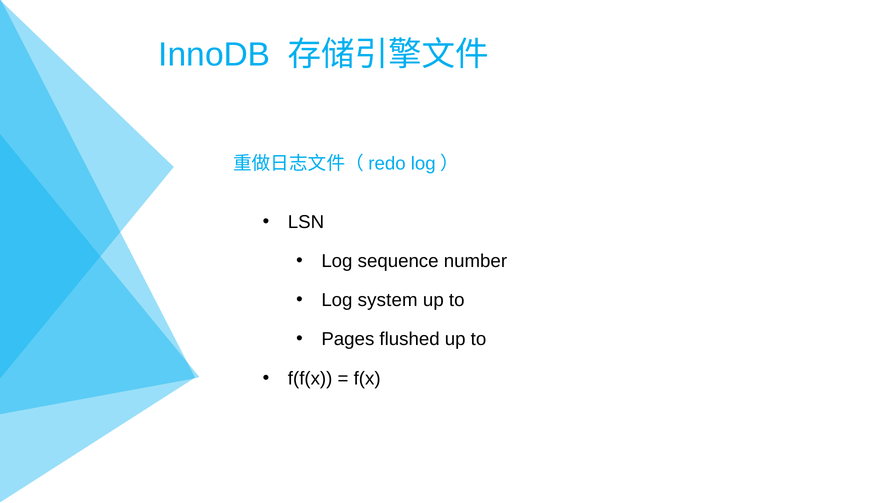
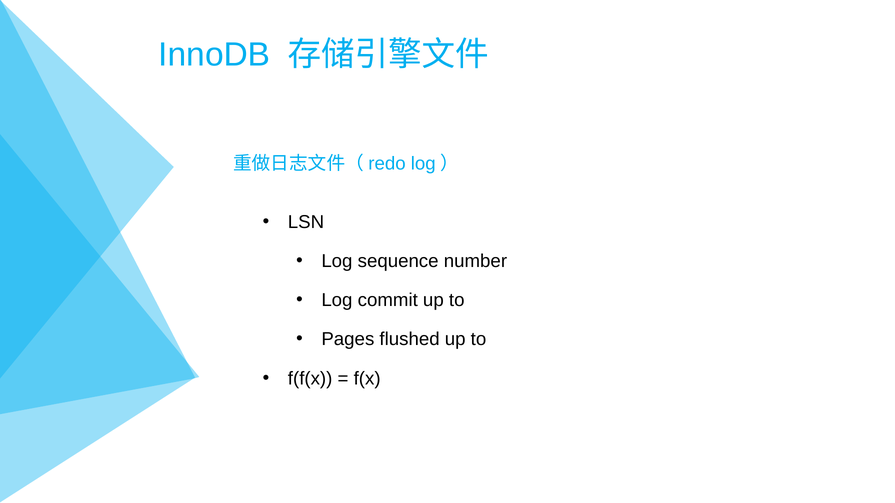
system: system -> commit (388, 300)
